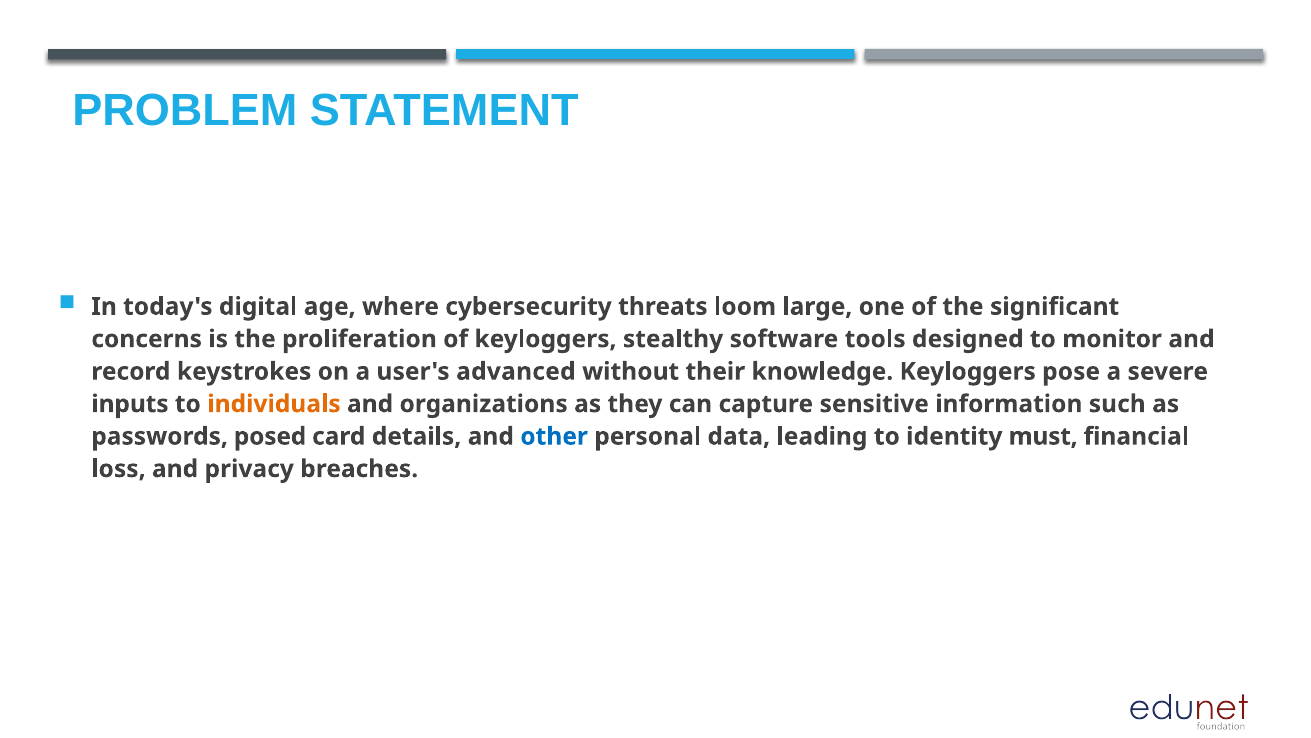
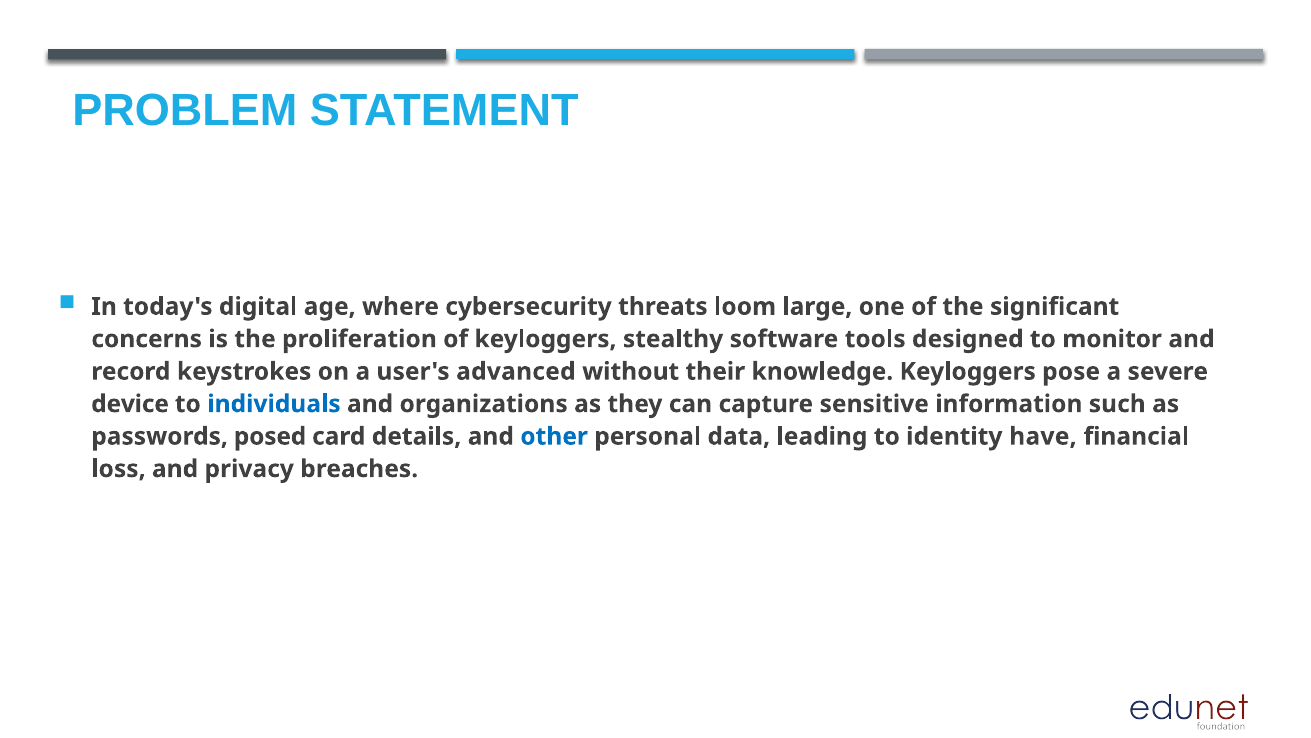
inputs: inputs -> device (130, 404)
individuals colour: orange -> blue (274, 404)
must: must -> have (1043, 436)
